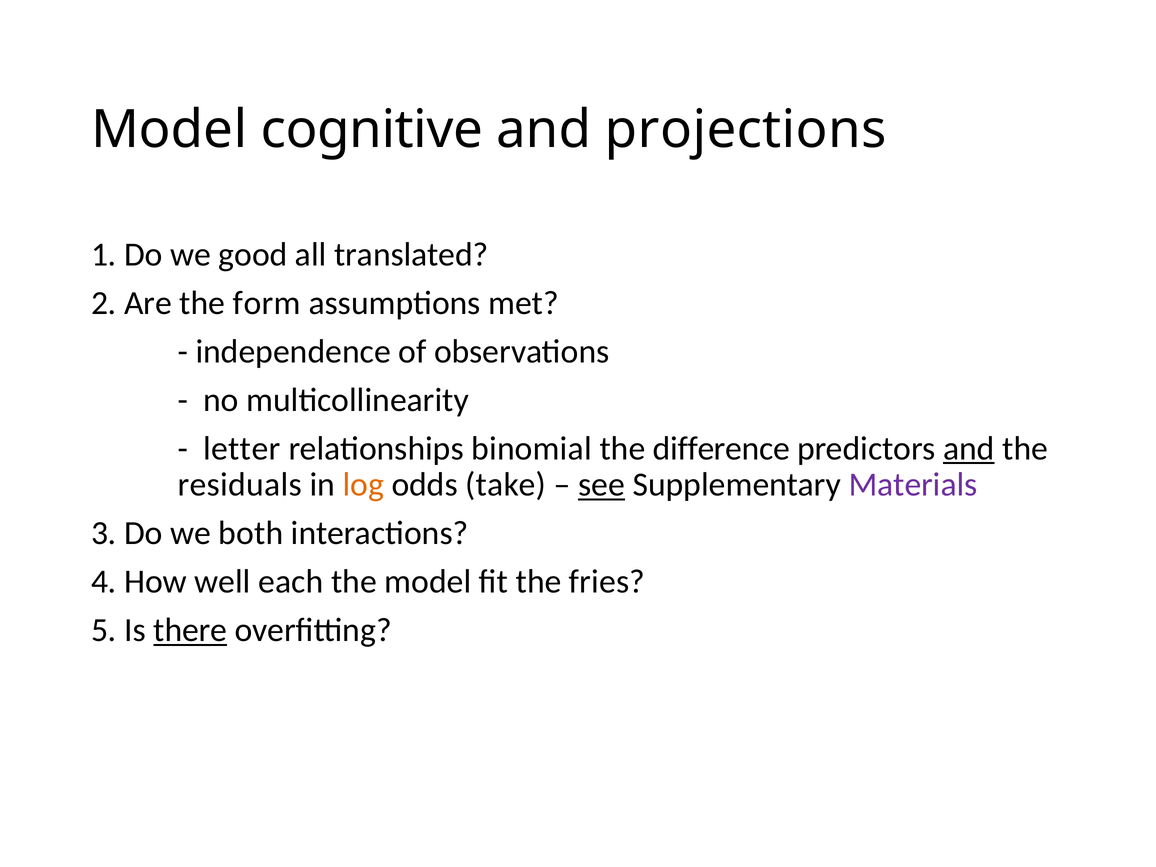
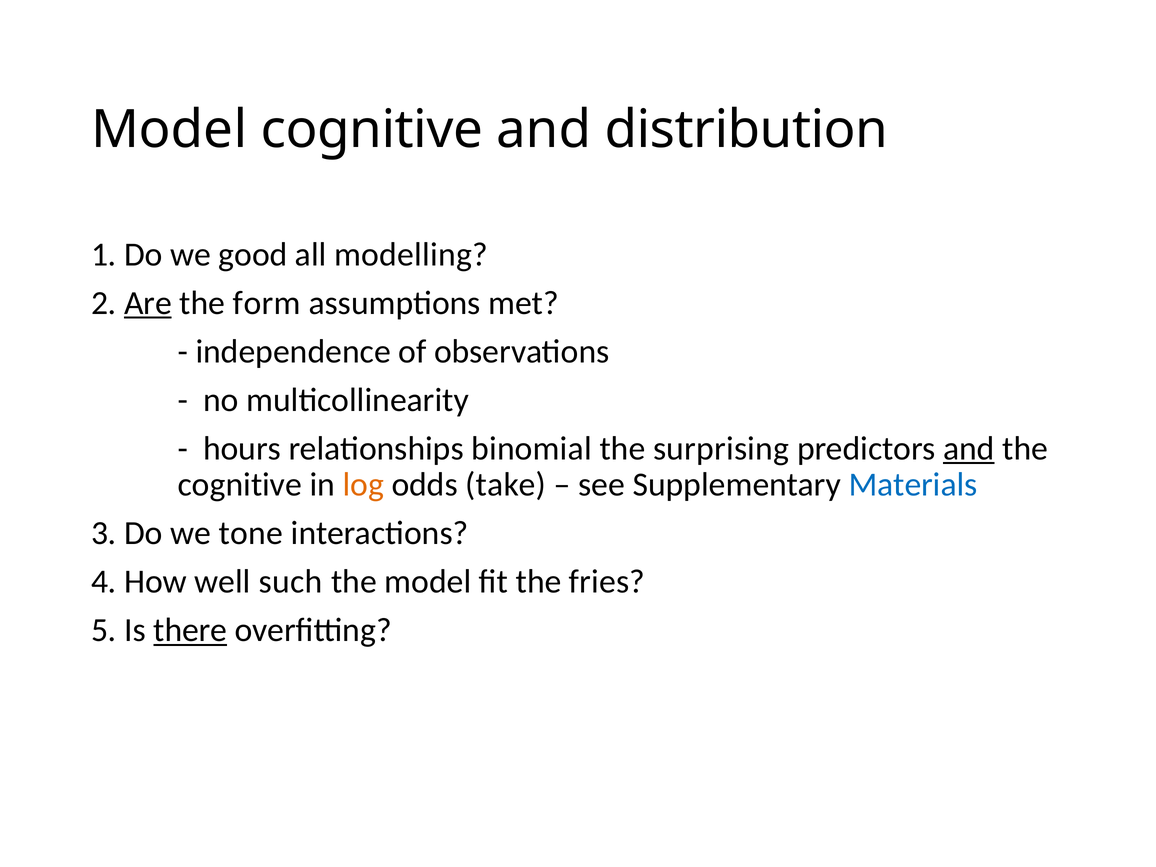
projections: projections -> distribution (746, 130)
translated: translated -> modelling (411, 255)
Are underline: none -> present (148, 303)
letter: letter -> hours (242, 448)
difference: difference -> surprising (721, 448)
residuals: residuals -> cognitive (240, 485)
see underline: present -> none (602, 485)
Materials colour: purple -> blue (913, 485)
both: both -> tone (251, 533)
each: each -> such (291, 582)
